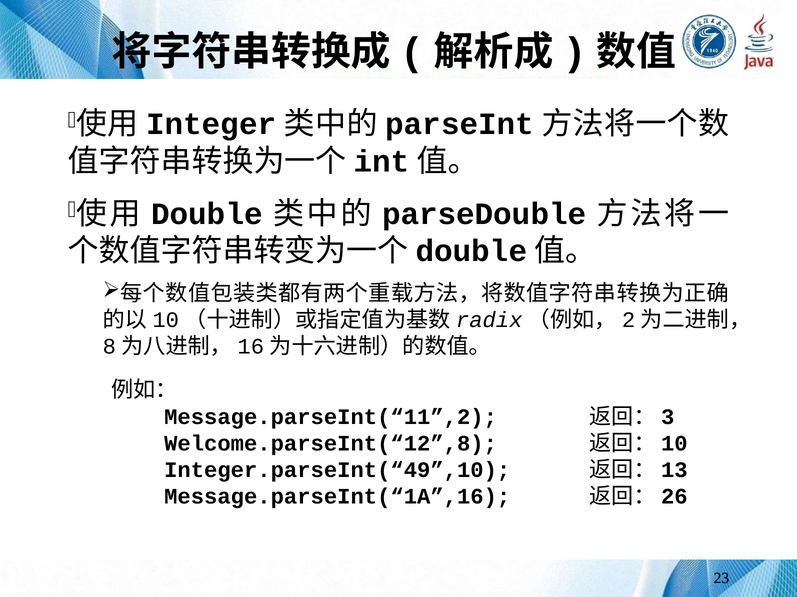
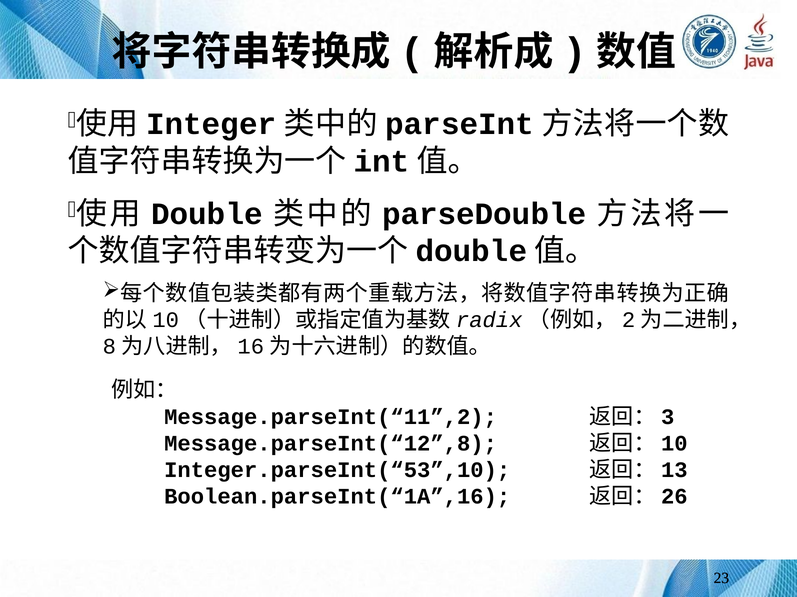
Welcome.parseInt(“12”,8: Welcome.parseInt(“12”,8 -> Message.parseInt(“12”,8 (331, 444)
Integer.parseInt(“49”,10: Integer.parseInt(“49”,10 -> Integer.parseInt(“53”,10 (337, 470)
Message.parseInt(“1A”,16: Message.parseInt(“1A”,16 -> Boolean.parseInt(“1A”,16 (337, 497)
